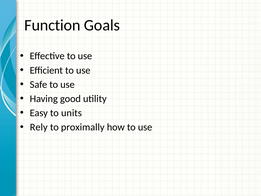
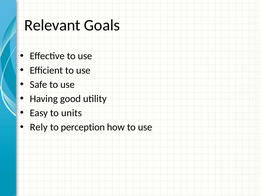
Function: Function -> Relevant (52, 25)
proximally: proximally -> perception (83, 127)
